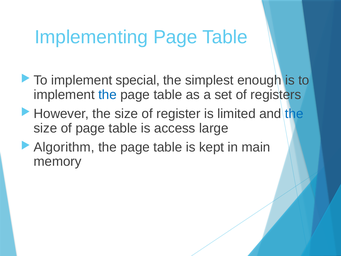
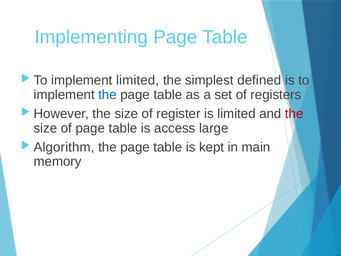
implement special: special -> limited (138, 80)
enough: enough -> defined (259, 80)
the colour: blue -> red (294, 114)
